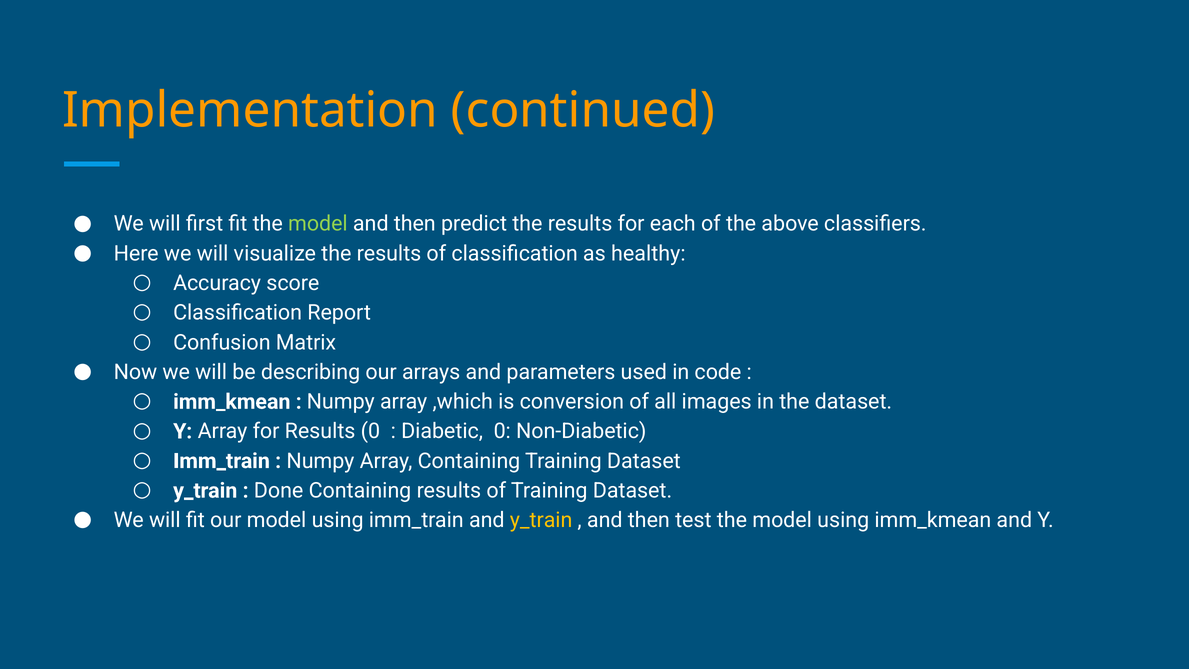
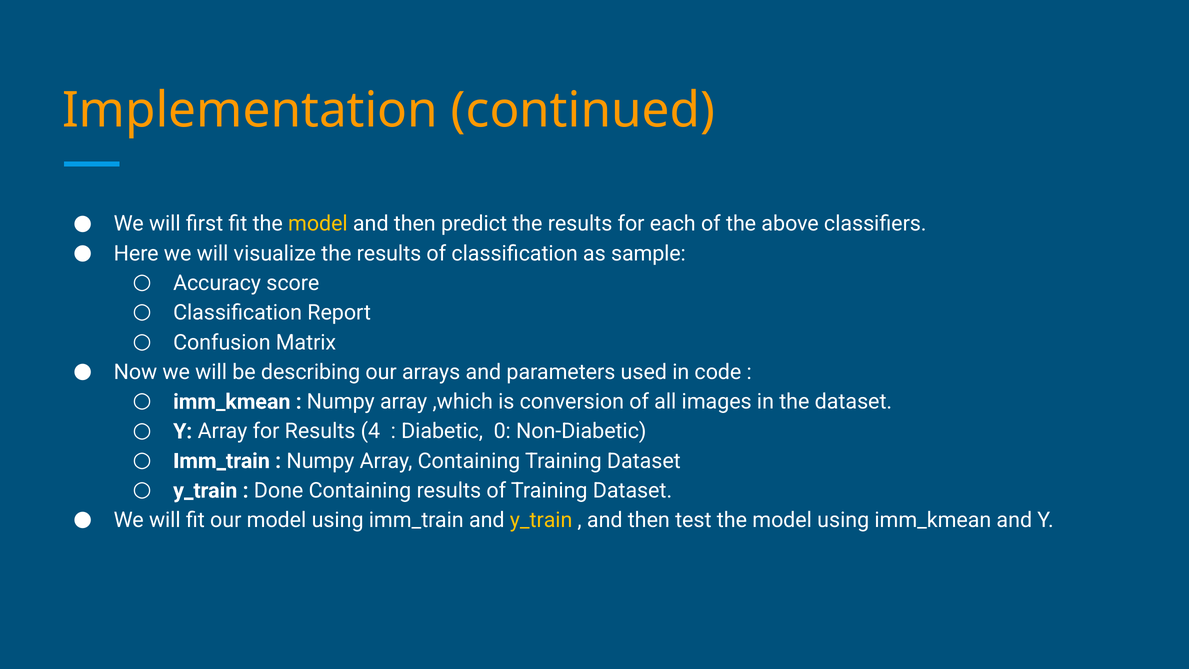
model colour: light green -> yellow (318, 224)
healthy: healthy -> sample (648, 253)
Results 0: 0 -> 4 (370, 431)
